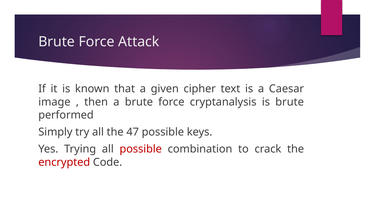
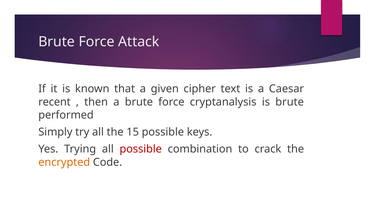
image: image -> recent (54, 102)
47: 47 -> 15 (133, 132)
encrypted colour: red -> orange (64, 162)
